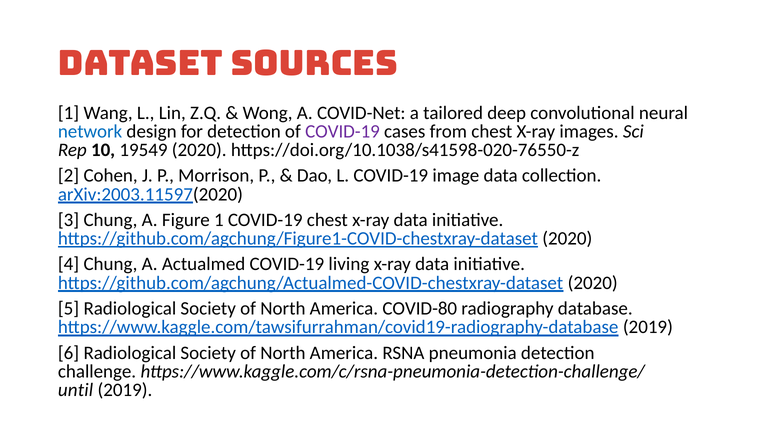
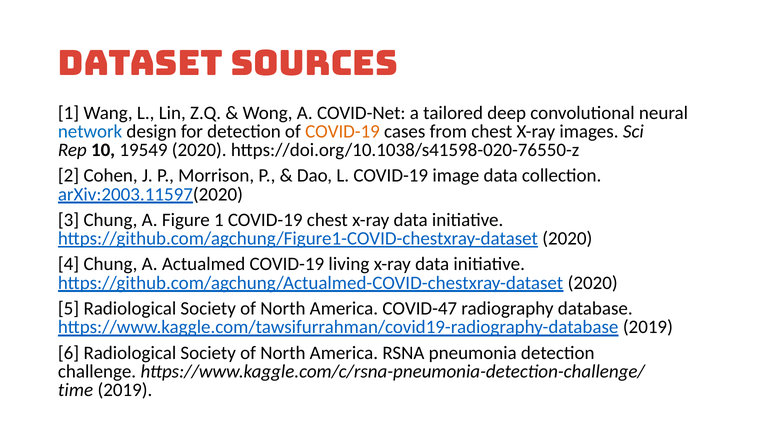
COVID-19 colour: purple -> orange (342, 132)
COVID-80: COVID-80 -> COVID-47 (420, 309)
until: until -> time (76, 390)
